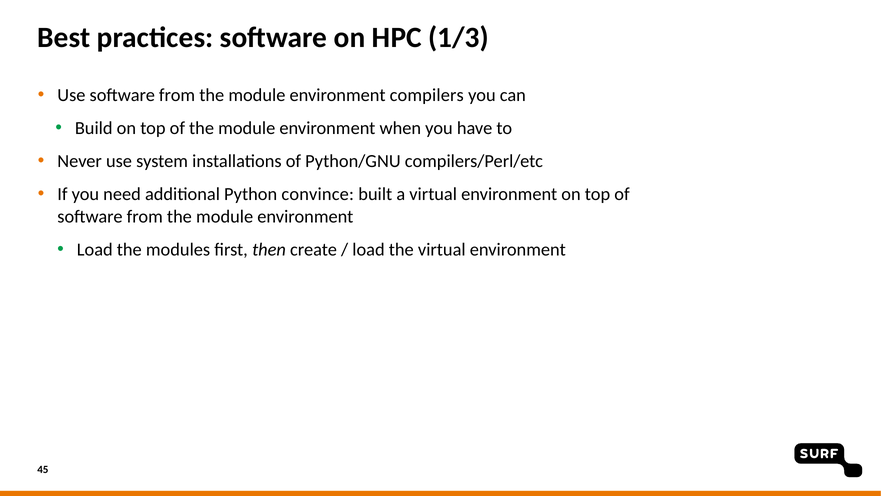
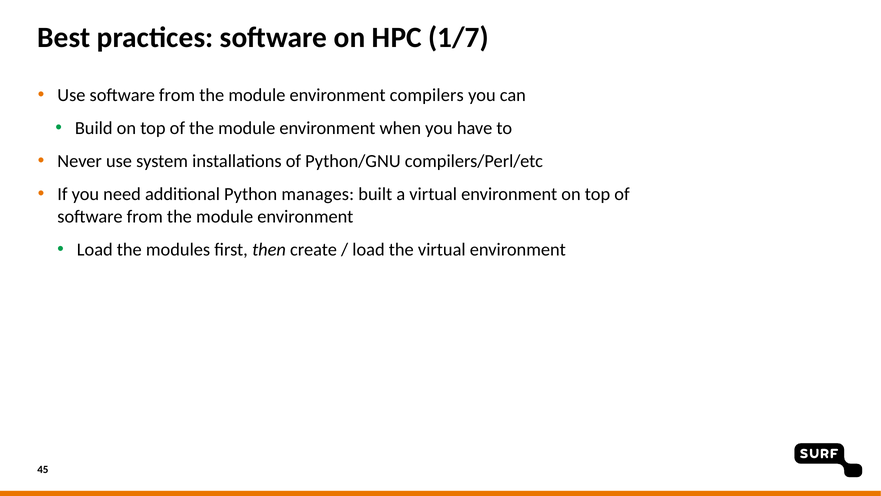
1/3: 1/3 -> 1/7 (459, 38)
convince: convince -> manages (318, 194)
